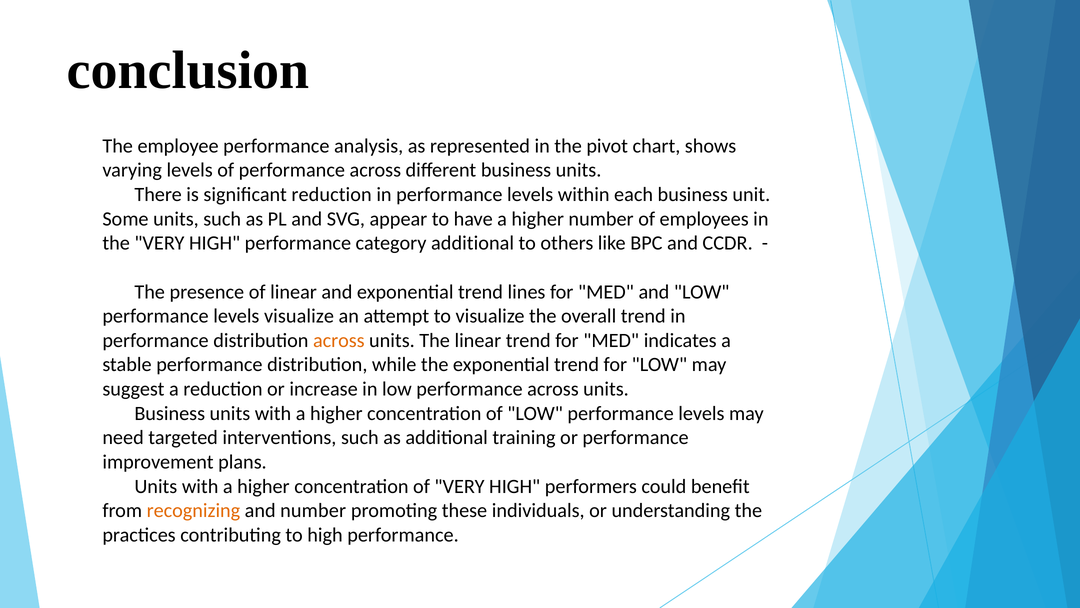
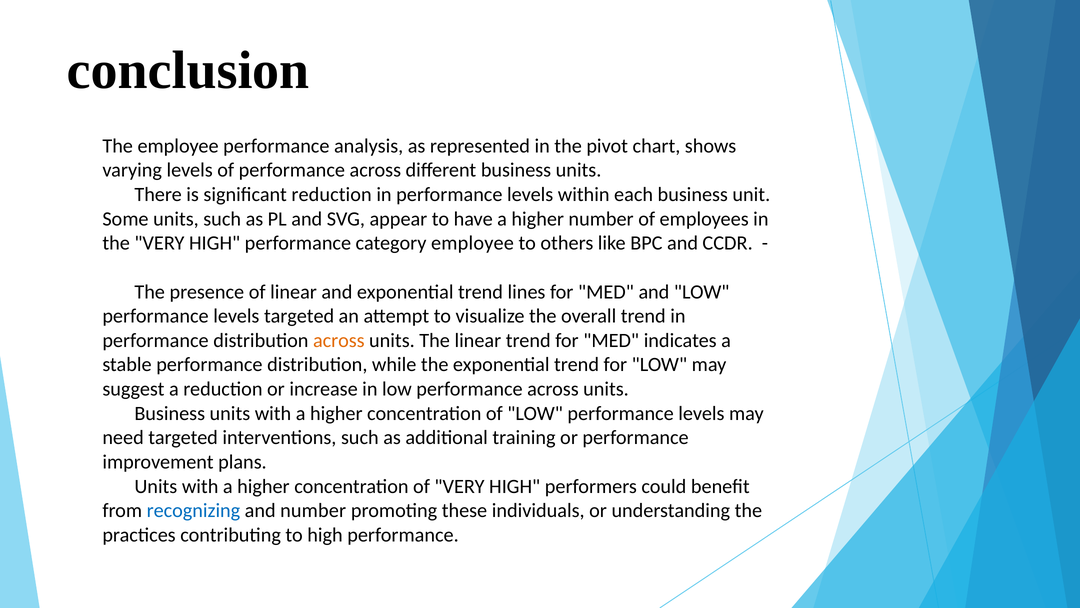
category additional: additional -> employee (473, 243)
levels visualize: visualize -> targeted (299, 316)
recognizing colour: orange -> blue (193, 510)
